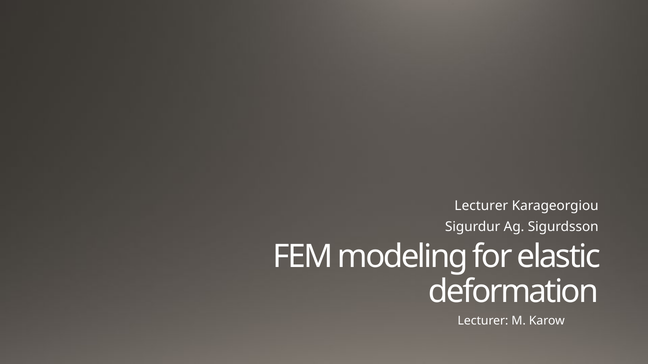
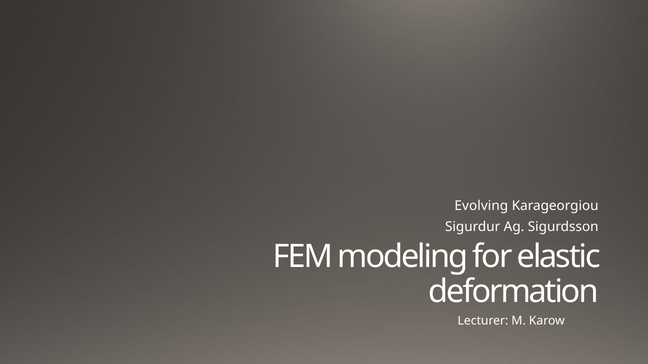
Lecturer: Lecturer -> Evolving (481, 206)
